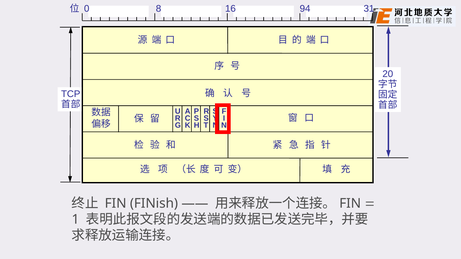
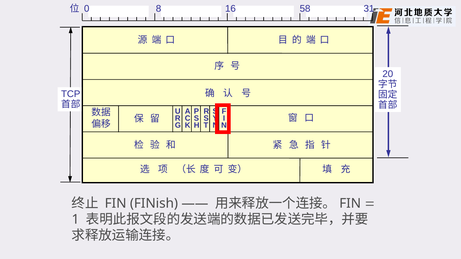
94: 94 -> 58 (305, 9)
